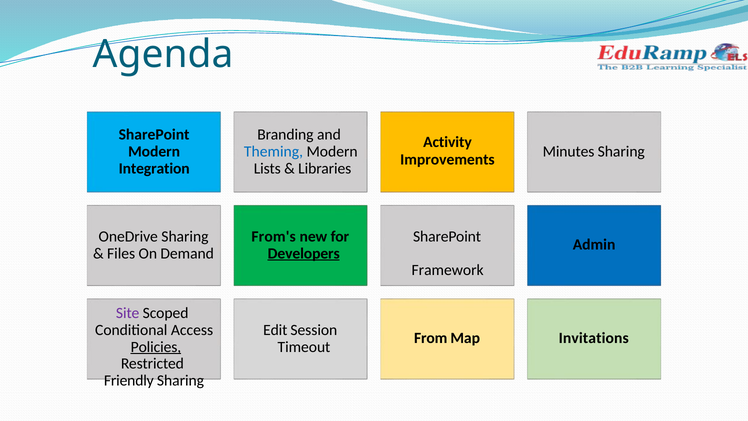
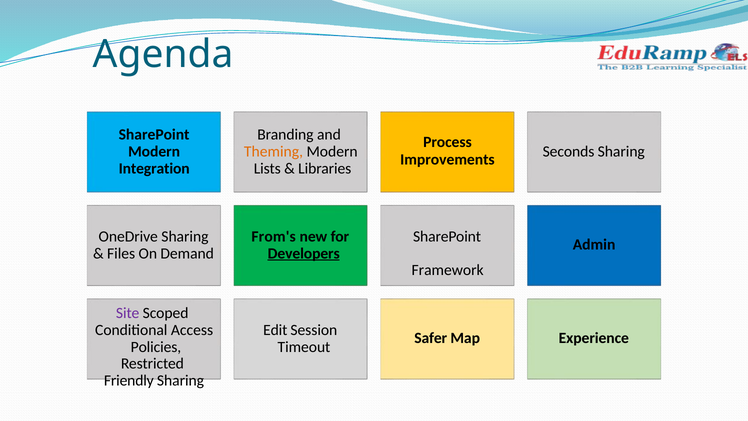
Activity: Activity -> Process (447, 142)
Minutes: Minutes -> Seconds (569, 151)
Theming colour: blue -> orange (274, 151)
From: From -> Safer (431, 338)
Invitations: Invitations -> Experience (594, 338)
Policies underline: present -> none (156, 347)
